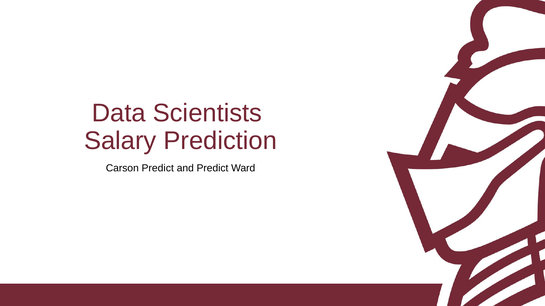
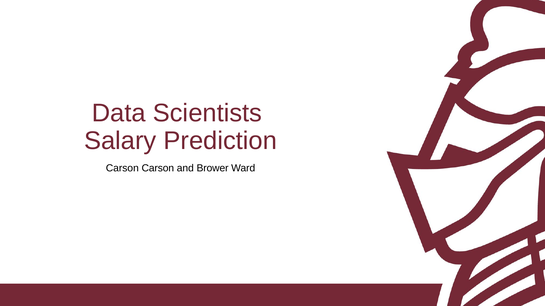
Carson Predict: Predict -> Carson (158, 169)
and Predict: Predict -> Brower (213, 169)
